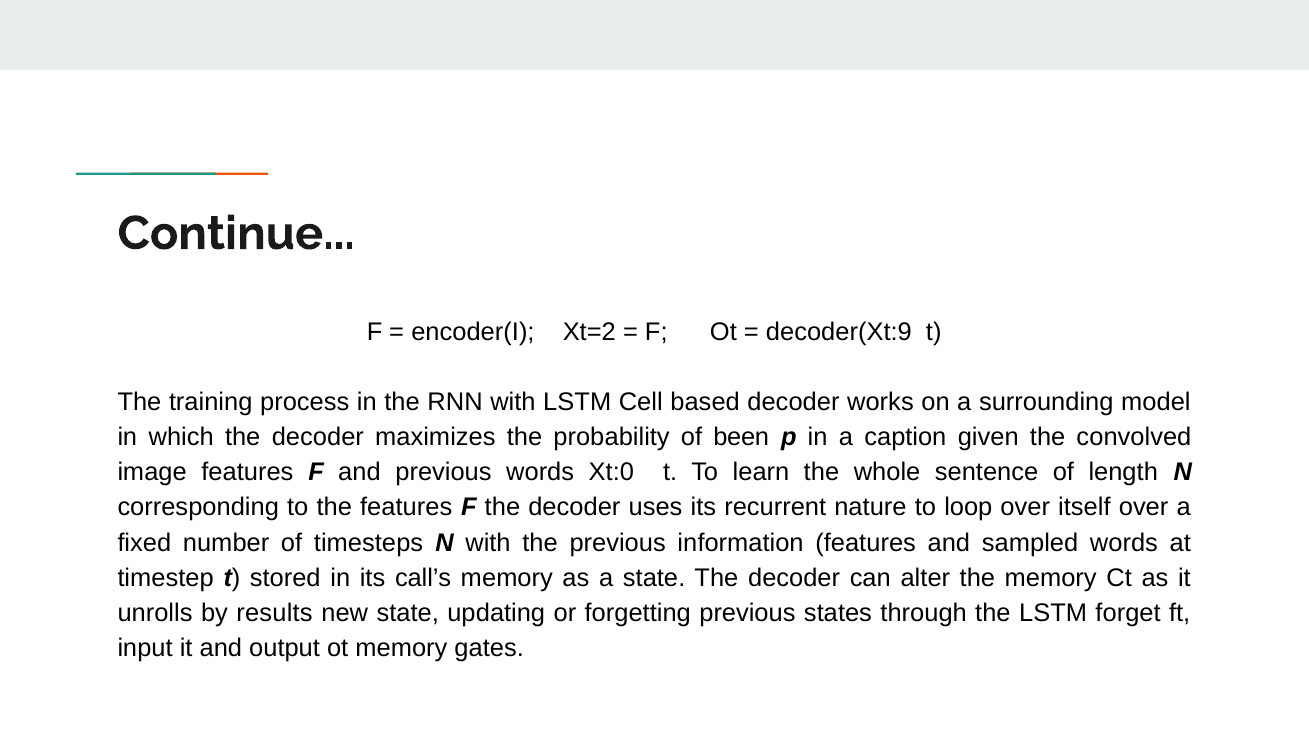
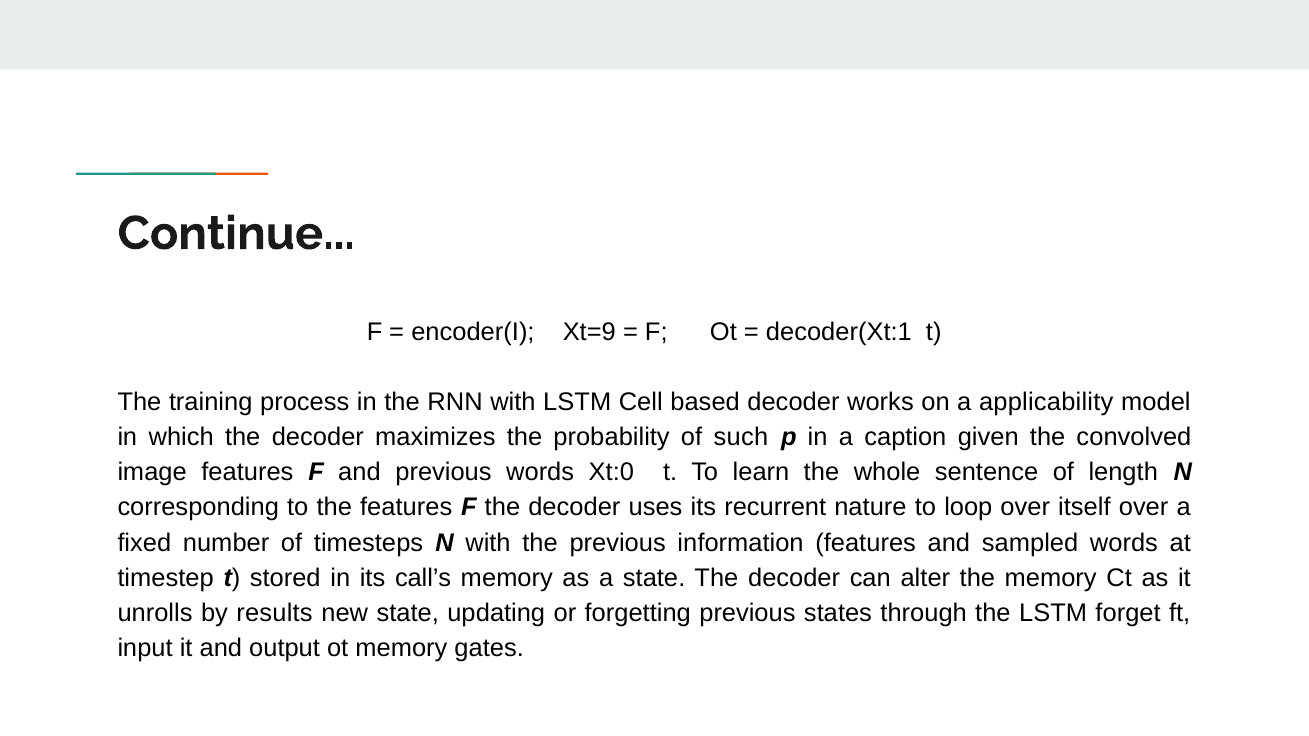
Xt=2: Xt=2 -> Xt=9 (589, 332)
decoder(Xt:9: decoder(Xt:9 -> decoder(Xt:1 (839, 332)
surrounding: surrounding -> applicability (1046, 402)
been: been -> such (741, 438)
